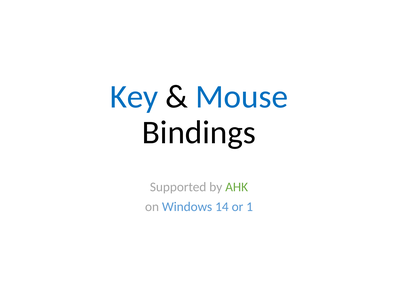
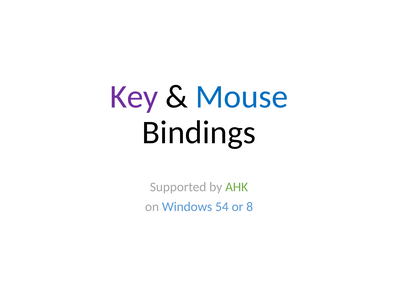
Key colour: blue -> purple (134, 97)
14: 14 -> 54 (222, 207)
1: 1 -> 8 (250, 207)
